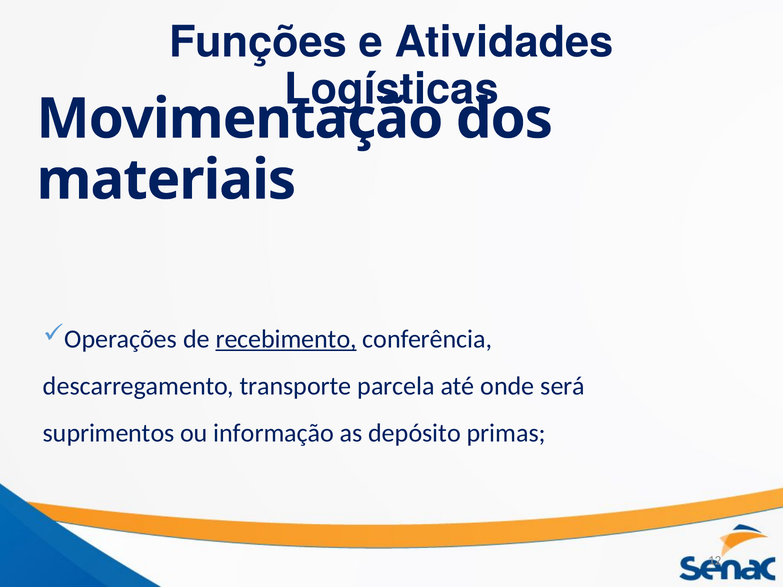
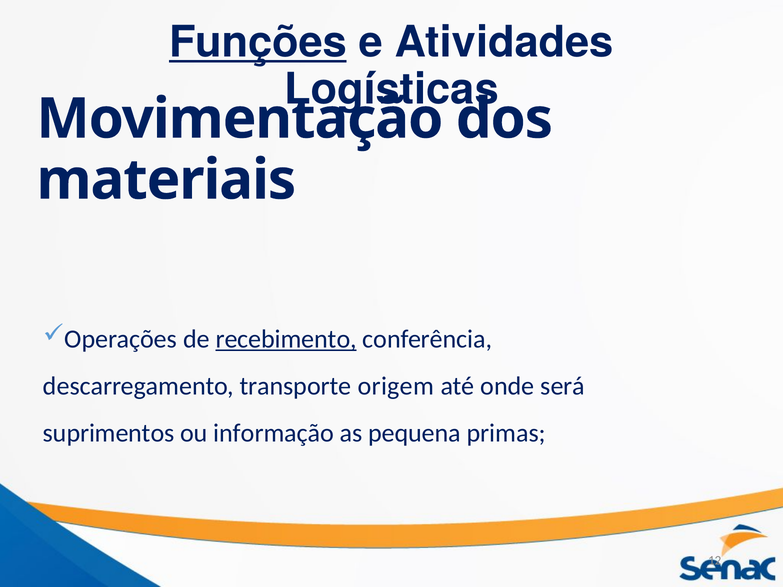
Funções underline: none -> present (258, 42)
parcela: parcela -> origem (396, 386)
depósito: depósito -> pequena (415, 433)
